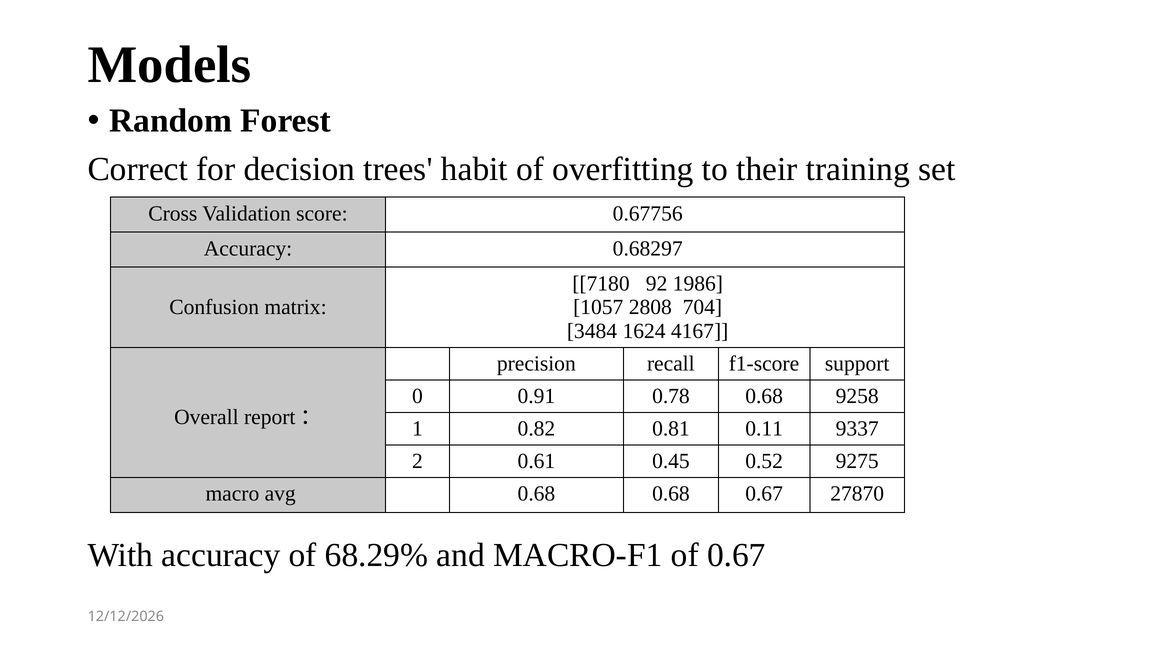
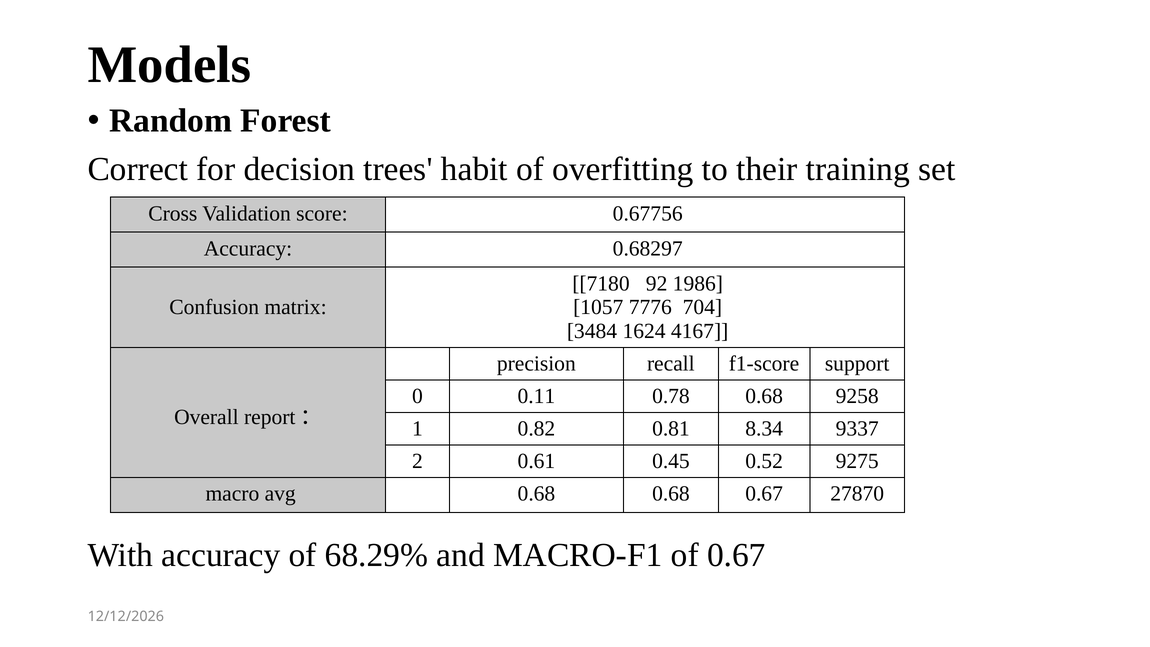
2808: 2808 -> 7776 (650, 307)
0.91: 0.91 -> 0.11 (536, 396)
0.11: 0.11 -> 8.34 (764, 429)
